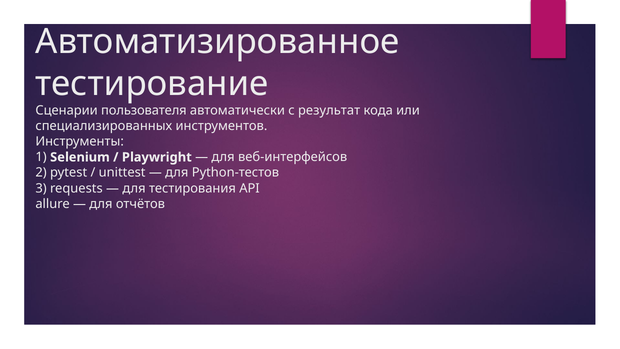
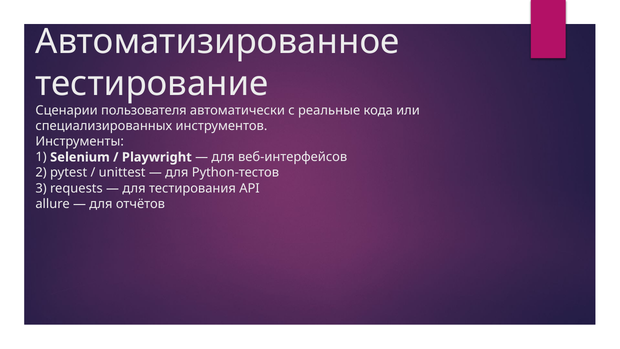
результат: результат -> реальные (329, 111)
